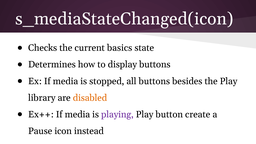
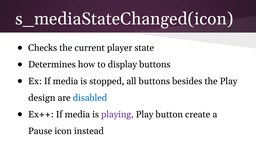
basics: basics -> player (120, 48)
library: library -> design (42, 98)
disabled colour: orange -> blue (90, 98)
